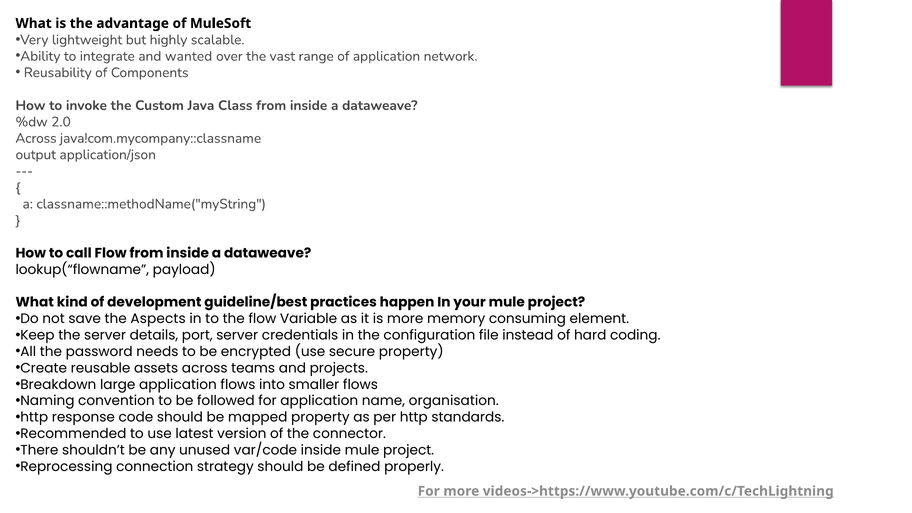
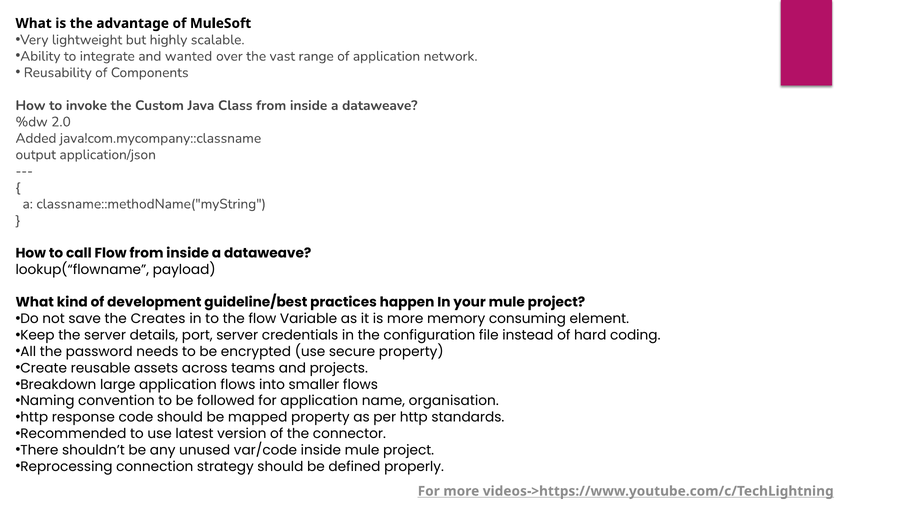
Across: Across -> Added (36, 138)
Aspects: Aspects -> Creates (158, 319)
